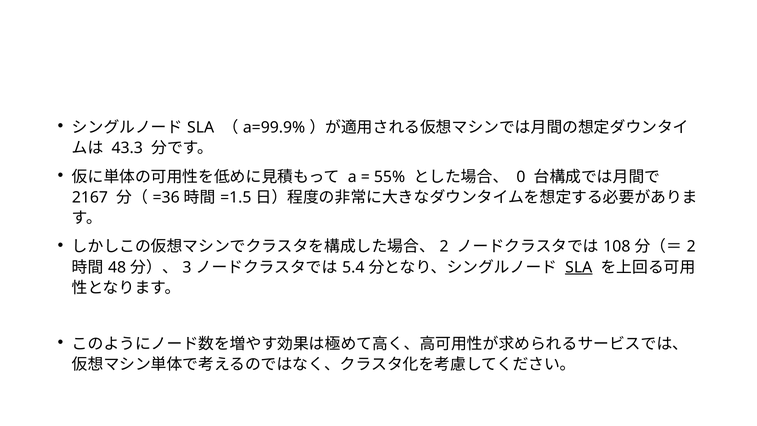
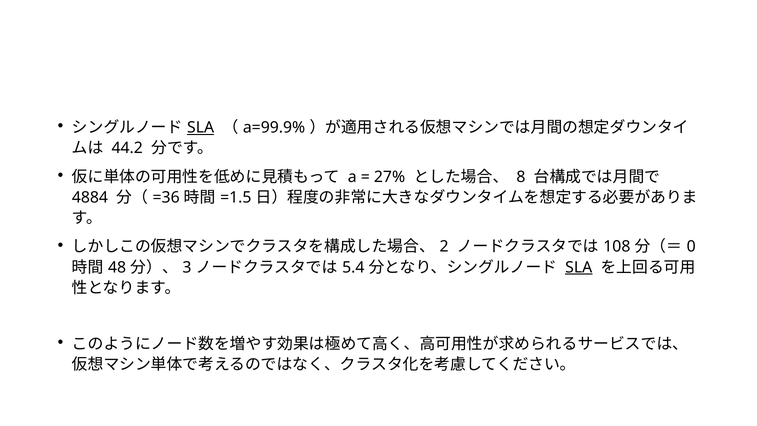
SLA underline: none -> present (201, 128)
43.3: 43.3 -> 44.2 (127, 148)
55%: 55% -> 27% (390, 177)
0: 0 -> 8 (521, 177)
2167: 2167 -> 4884 (90, 197)
2: 2 -> 0 (691, 247)
